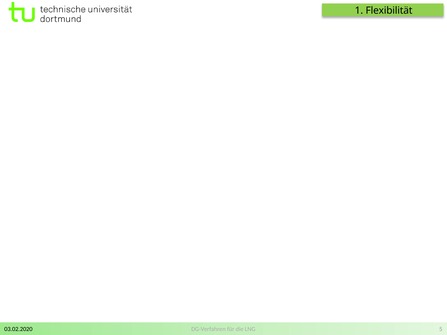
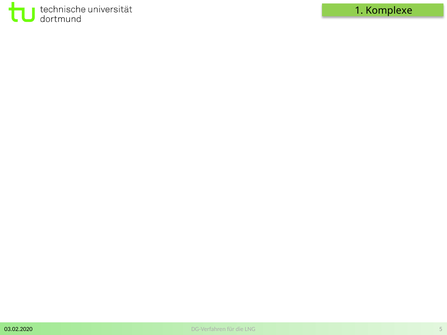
Flexibilität: Flexibilität -> Komplexe (389, 11)
